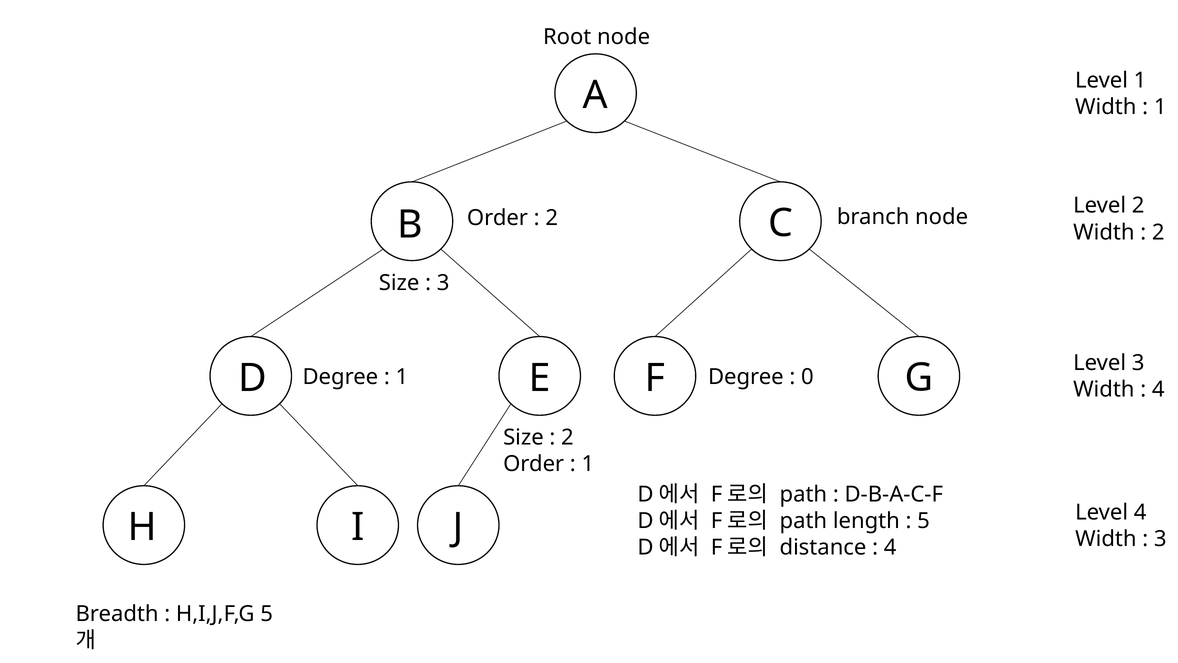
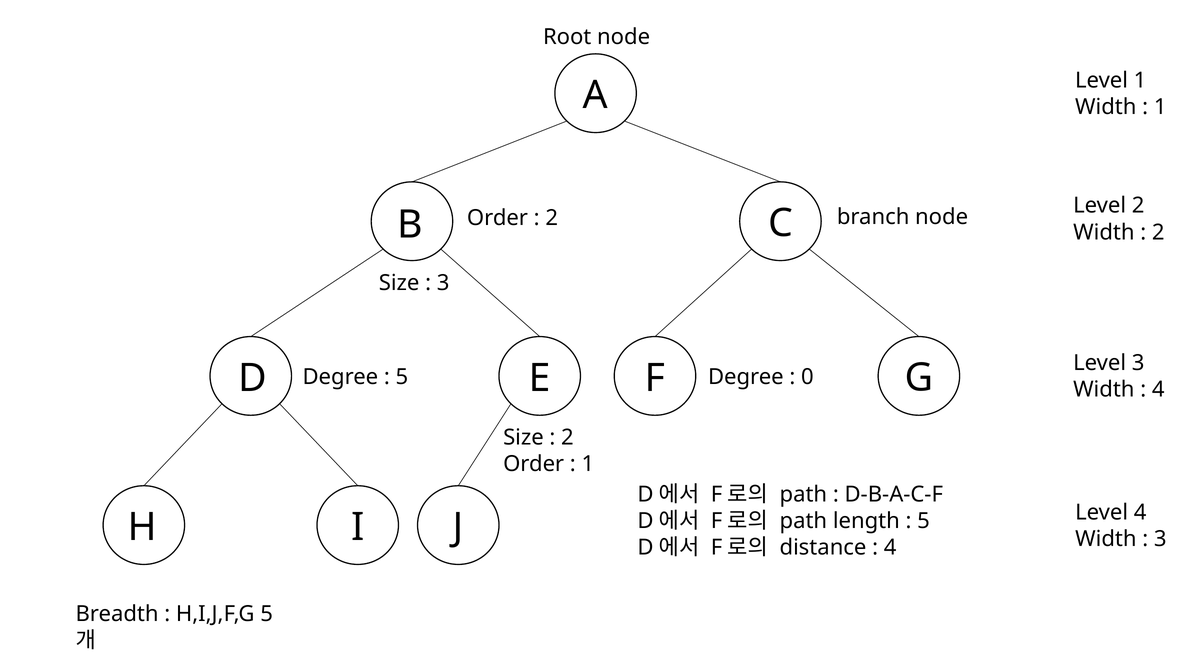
1: 1 -> 5 (402, 377)
